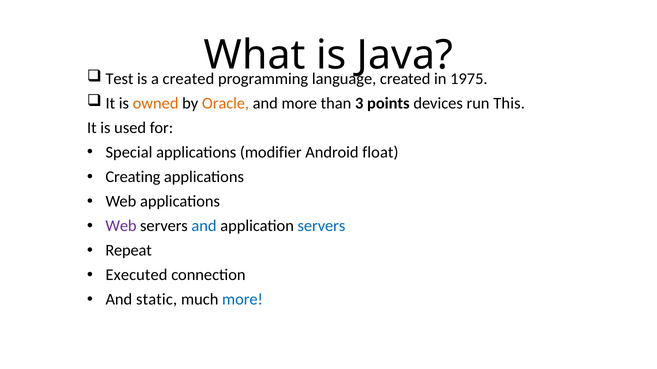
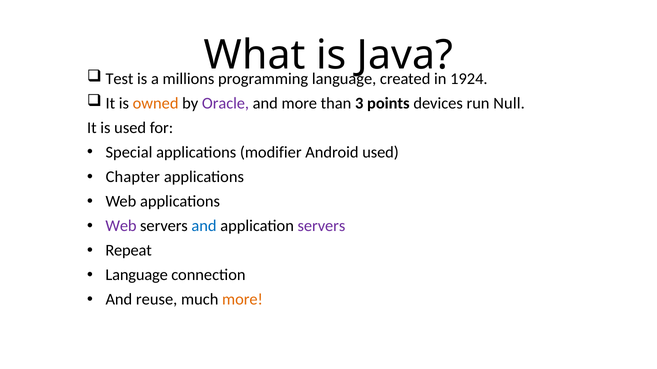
a created: created -> millions (188, 79)
1975: 1975 -> 1924 (469, 79)
Oracle colour: orange -> purple (226, 103)
This: This -> Null (509, 103)
Android float: float -> used (381, 152)
Creating: Creating -> Chapter (133, 177)
servers colour: blue -> purple (321, 226)
Executed: Executed -> Language (137, 275)
static: static -> reuse (157, 300)
more colour: blue -> orange (242, 300)
